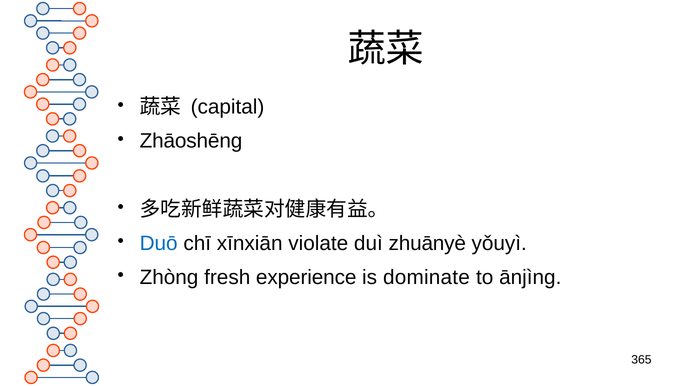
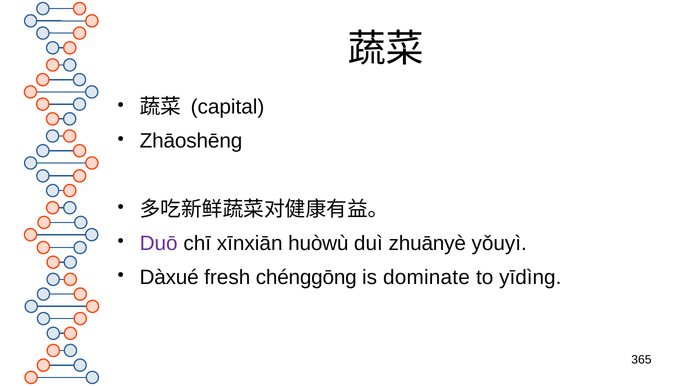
Duō colour: blue -> purple (159, 243)
violate: violate -> huòwù (318, 243)
Zhòng: Zhòng -> Dàxué (169, 277)
experience: experience -> chénggōng (306, 277)
ānjìng: ānjìng -> yīdìng (530, 277)
